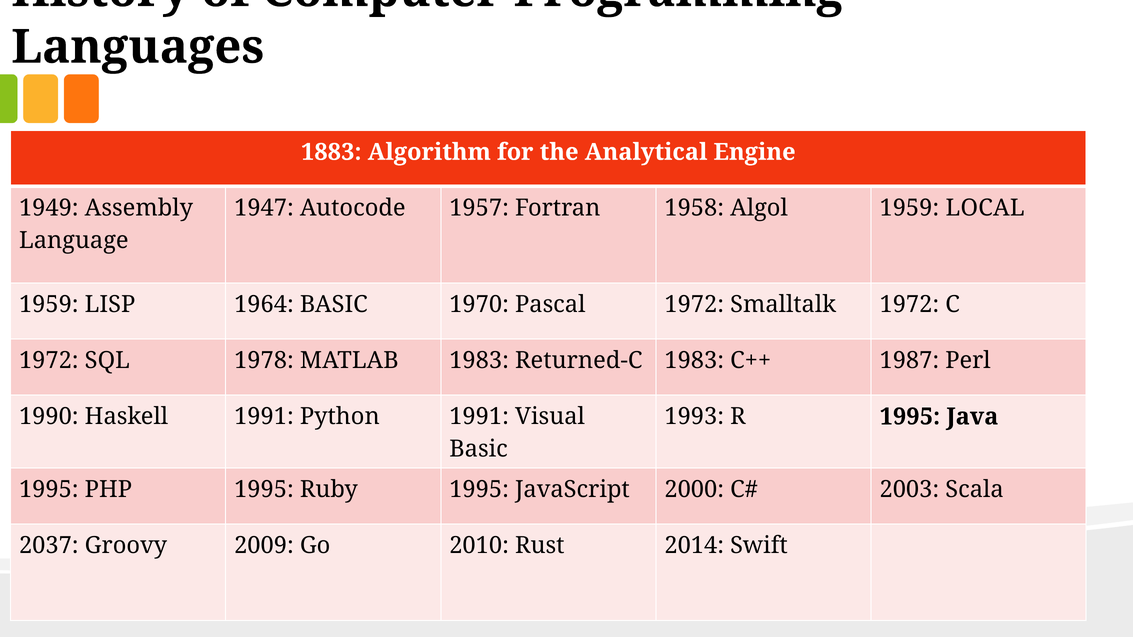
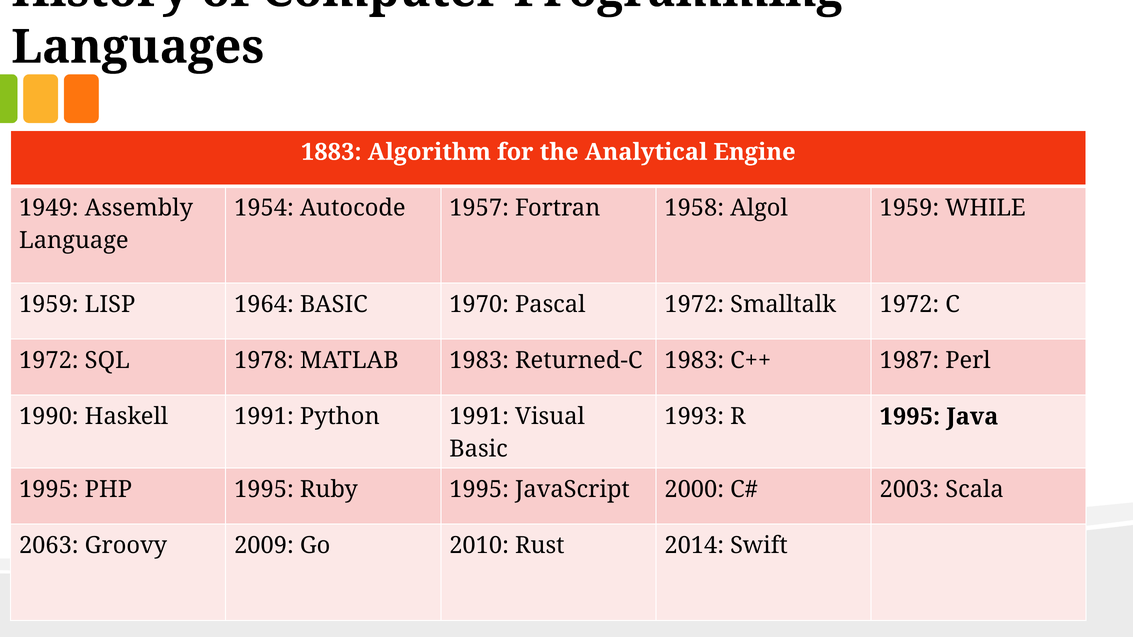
1947: 1947 -> 1954 (264, 208)
LOCAL: LOCAL -> WHILE (985, 208)
2037: 2037 -> 2063 (49, 546)
